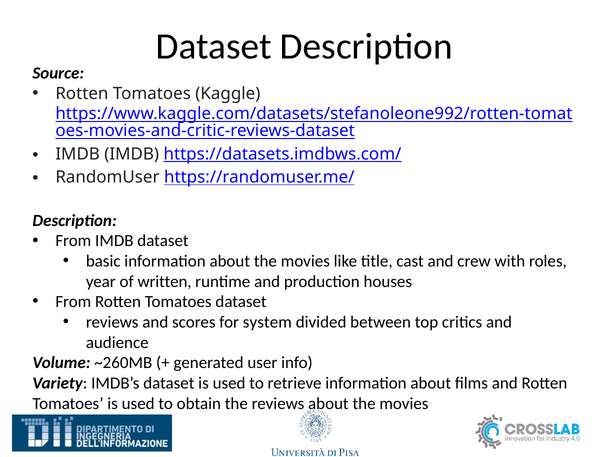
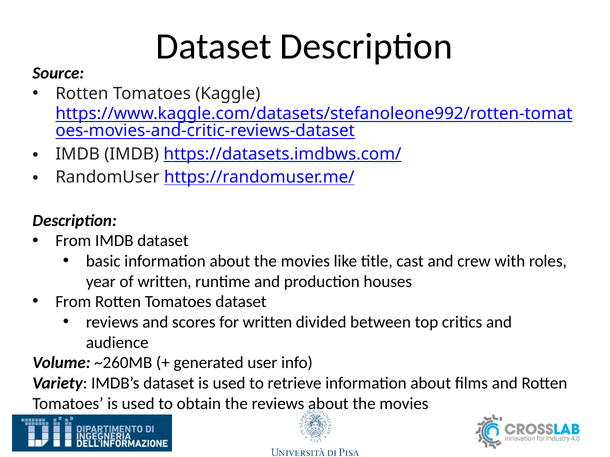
for system: system -> written (267, 323)
